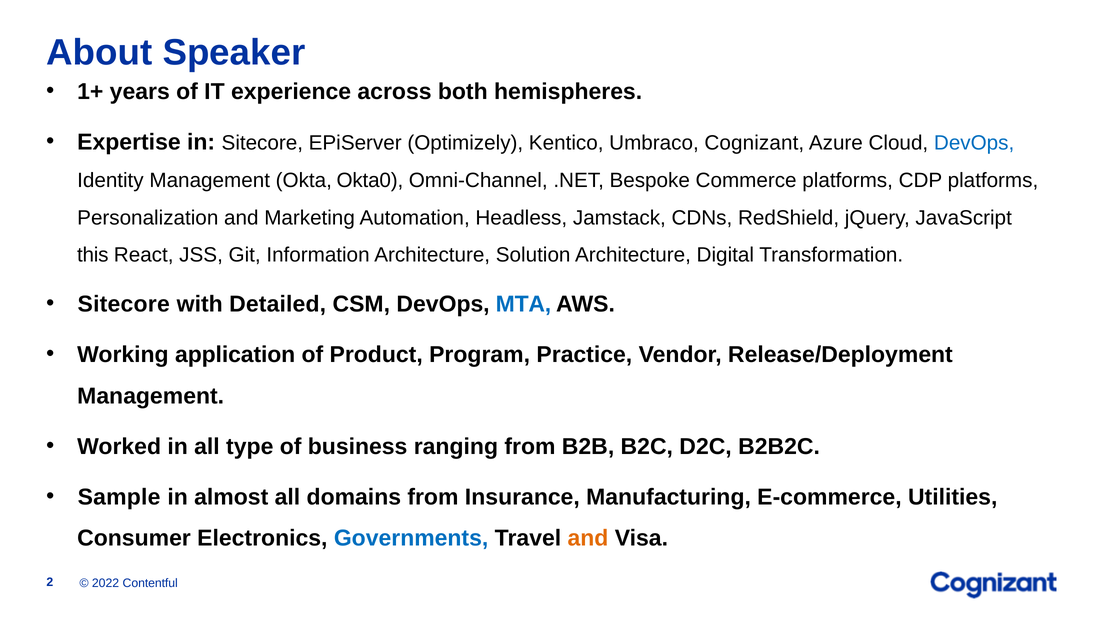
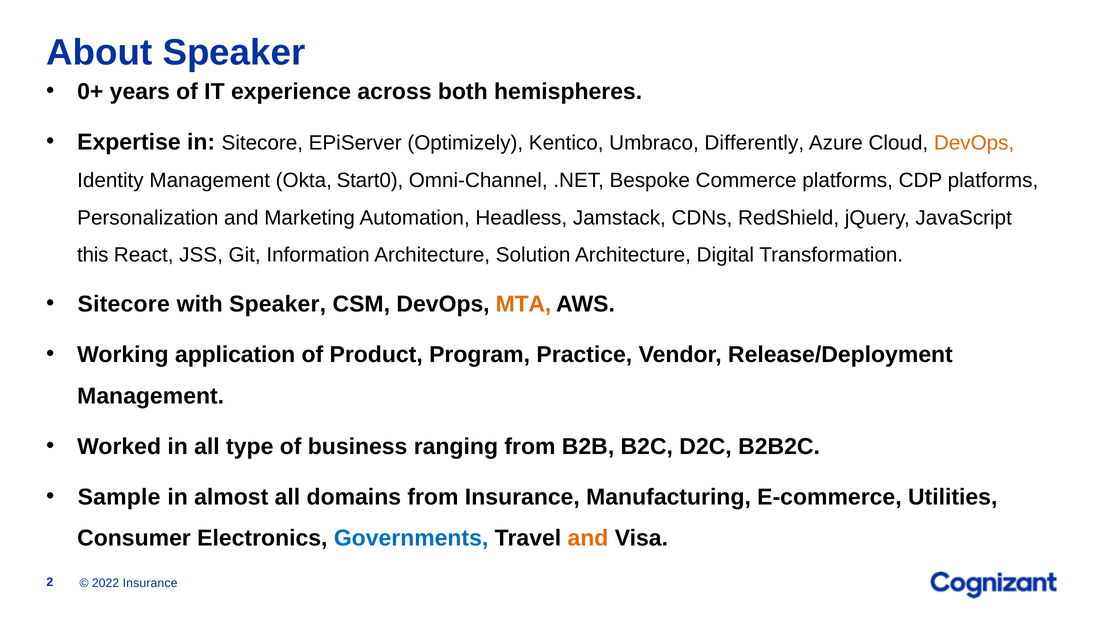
1+: 1+ -> 0+ (90, 92)
Cognizant: Cognizant -> Differently (754, 143)
DevOps colour: blue -> orange (974, 143)
Okta0: Okta0 -> Start0 (370, 180)
with Detailed: Detailed -> Speaker (278, 304)
MTA colour: blue -> orange (523, 304)
2022 Contentful: Contentful -> Insurance (150, 583)
